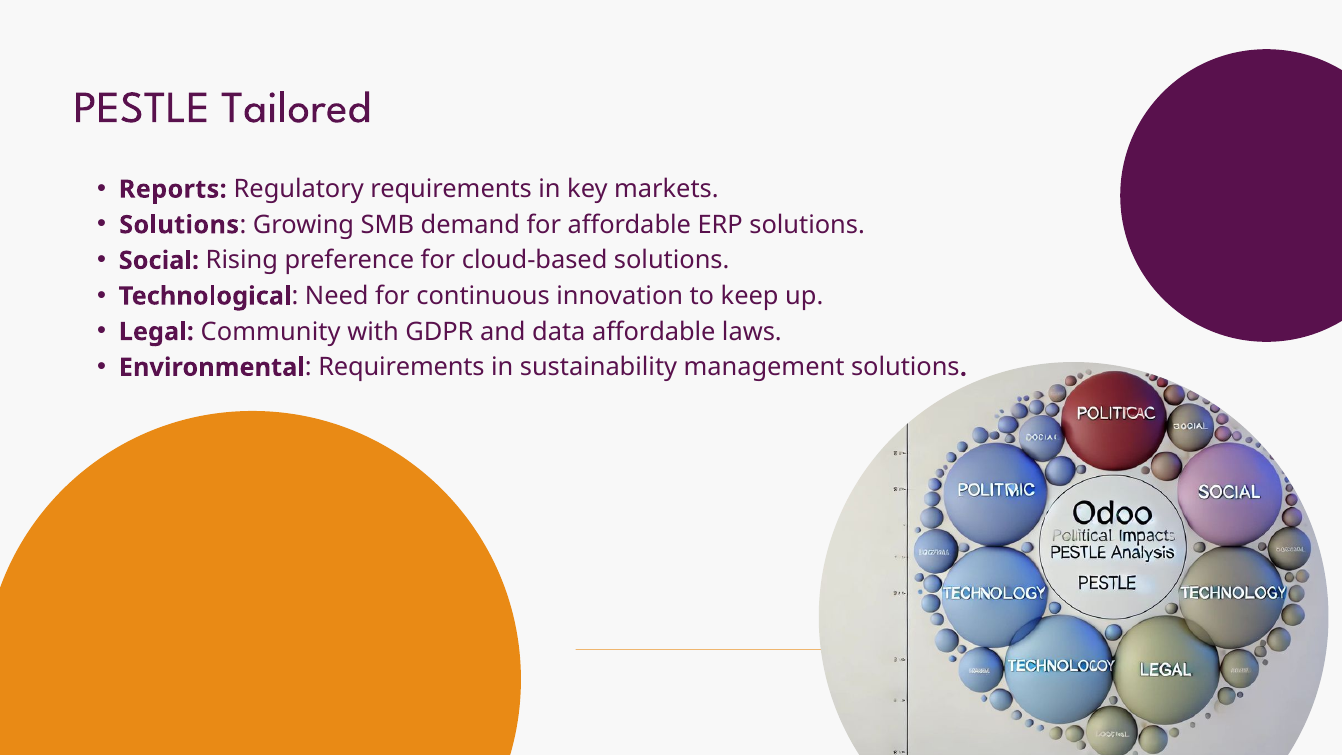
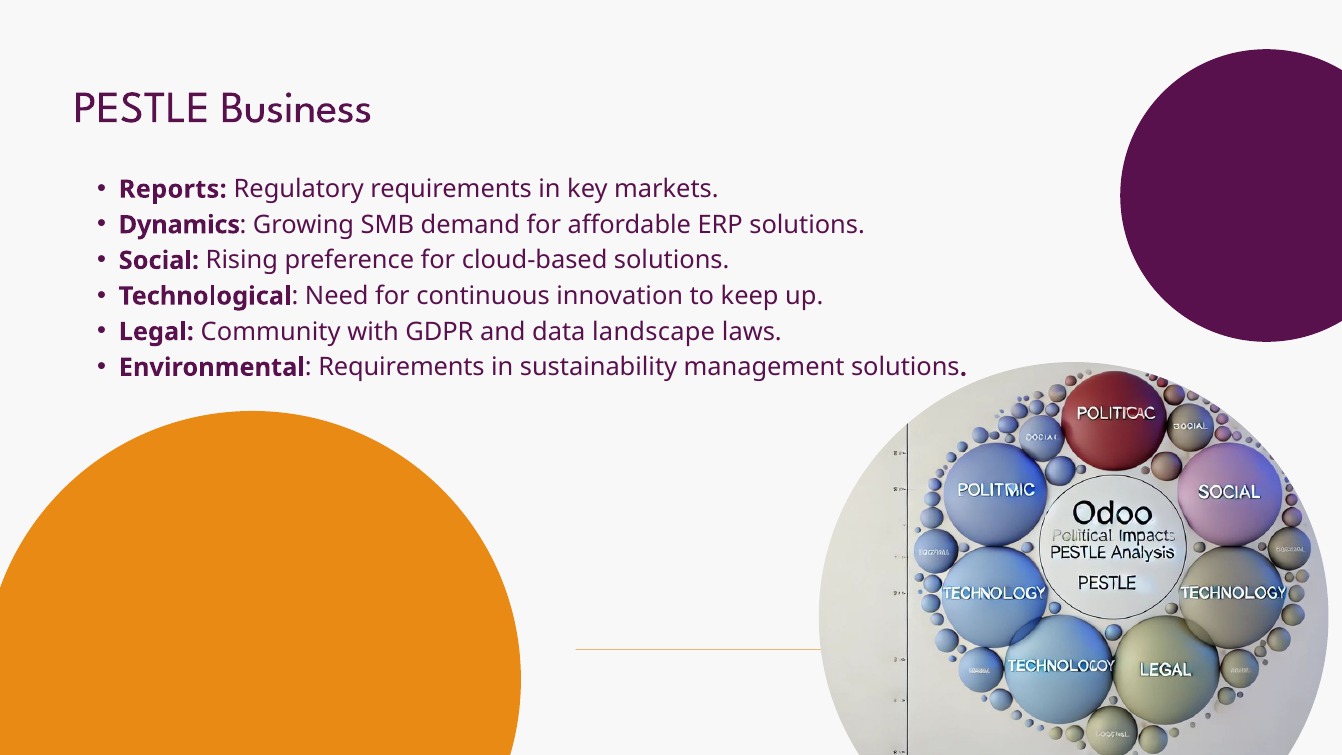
Tailored: Tailored -> Business (296, 107)
Solutions: Solutions -> Dynamics (179, 225)
data affordable: affordable -> landscape (654, 332)
